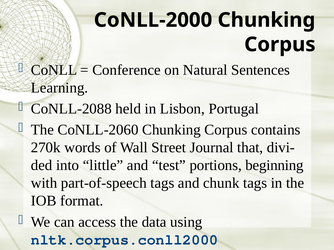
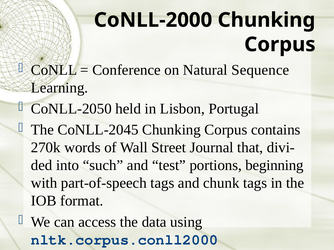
Sentences: Sentences -> Sequence (260, 70)
CoNLL-2088: CoNLL-2088 -> CoNLL-2050 (71, 109)
CoNLL-2060: CoNLL-2060 -> CoNLL-2045 (98, 130)
little: little -> such (103, 166)
